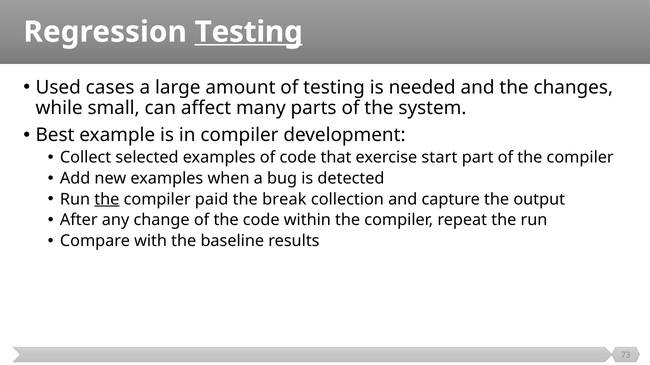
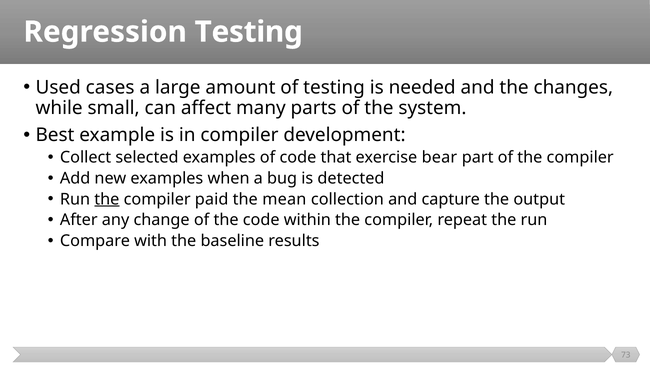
Testing underline: present -> none (249, 32)
start: start -> bear (439, 158)
break: break -> mean (284, 200)
